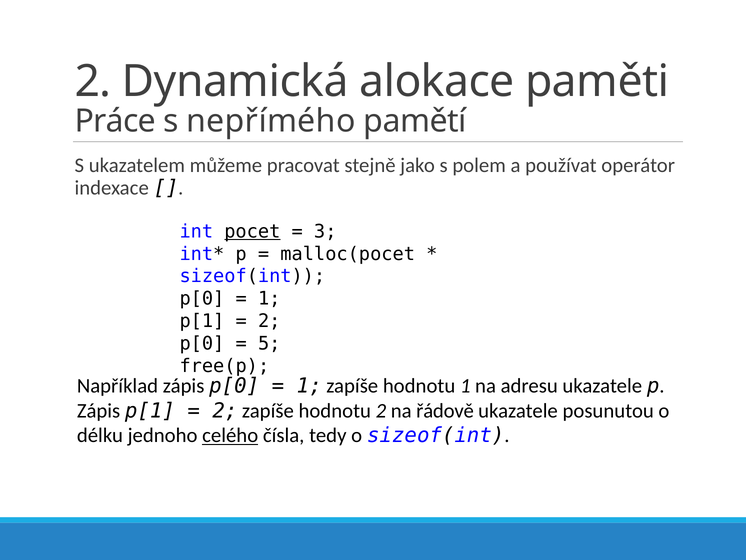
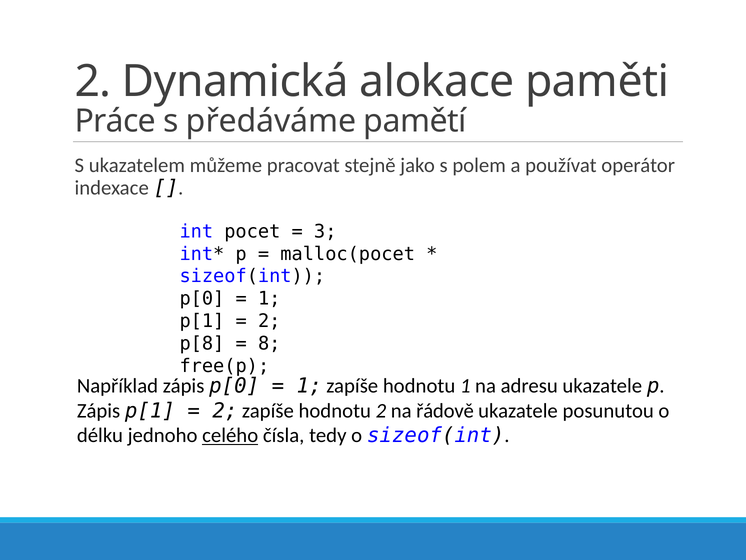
nepřímého: nepřímého -> předáváme (271, 121)
pocet underline: present -> none (252, 231)
p[0: p[0 -> p[8 (202, 343)
5: 5 -> 8 (269, 343)
